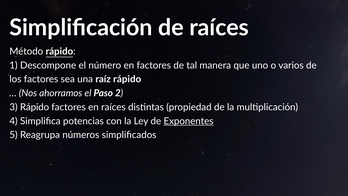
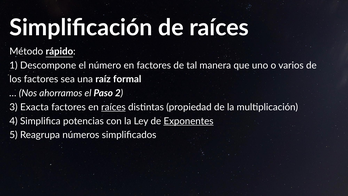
raíz rápido: rápido -> formal (127, 79)
3 Rápido: Rápido -> Exacta (34, 107)
raíces underline: none -> present (113, 107)
